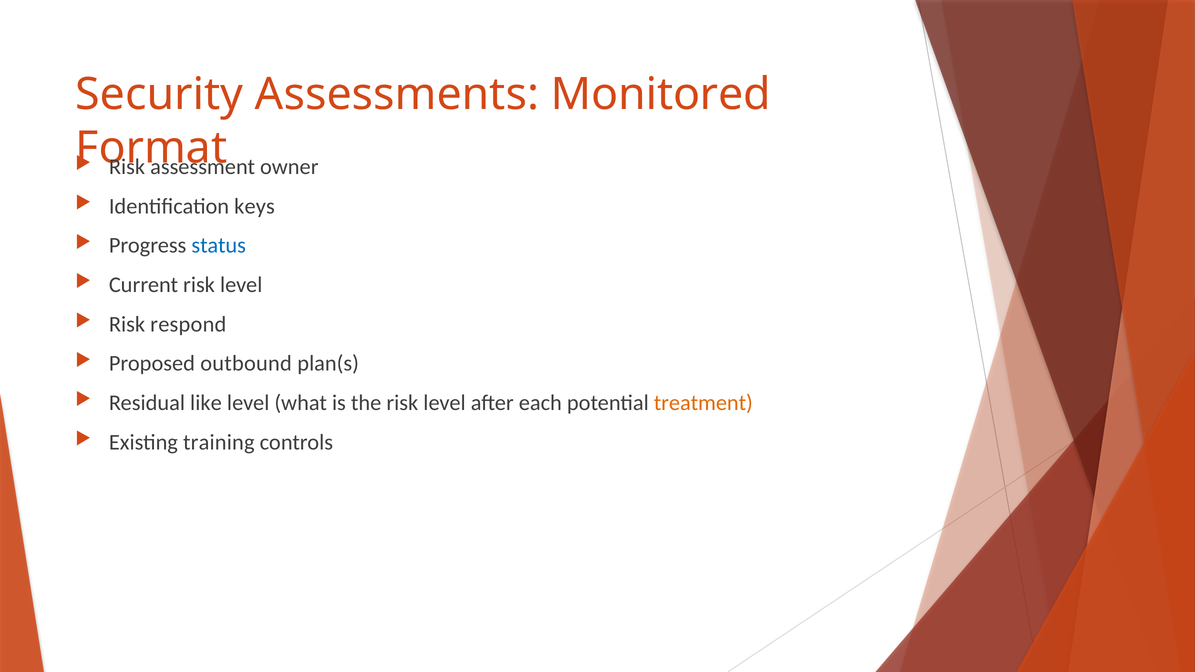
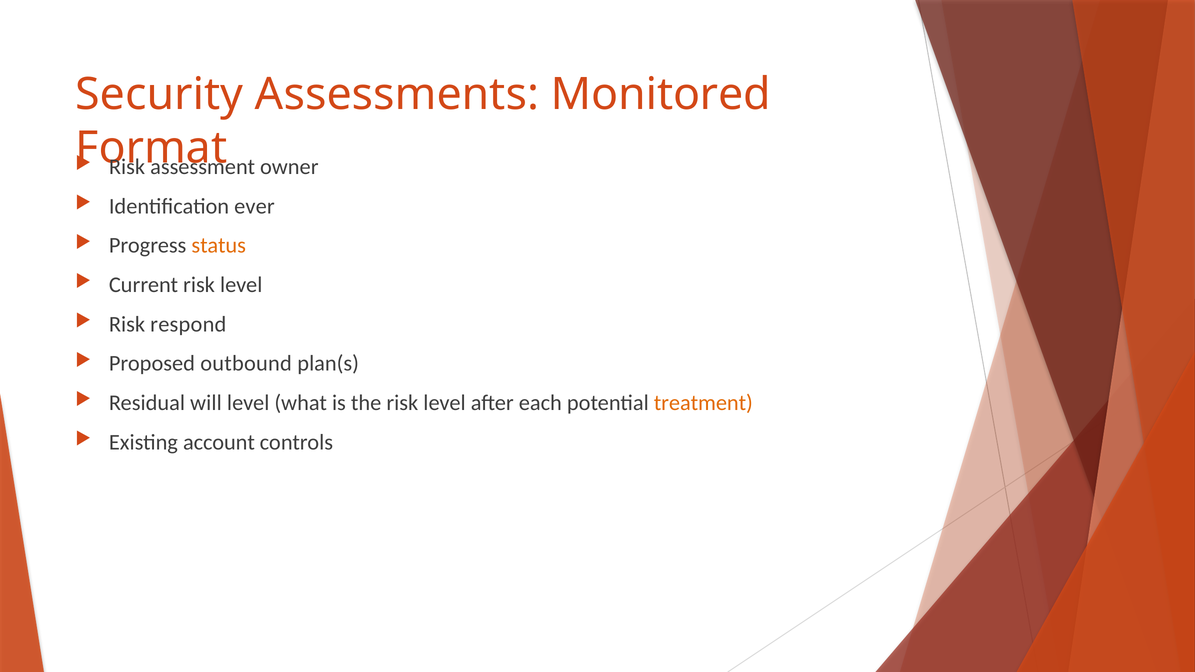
keys: keys -> ever (254, 206)
status colour: blue -> orange (219, 246)
like: like -> will (206, 403)
training: training -> account (219, 442)
